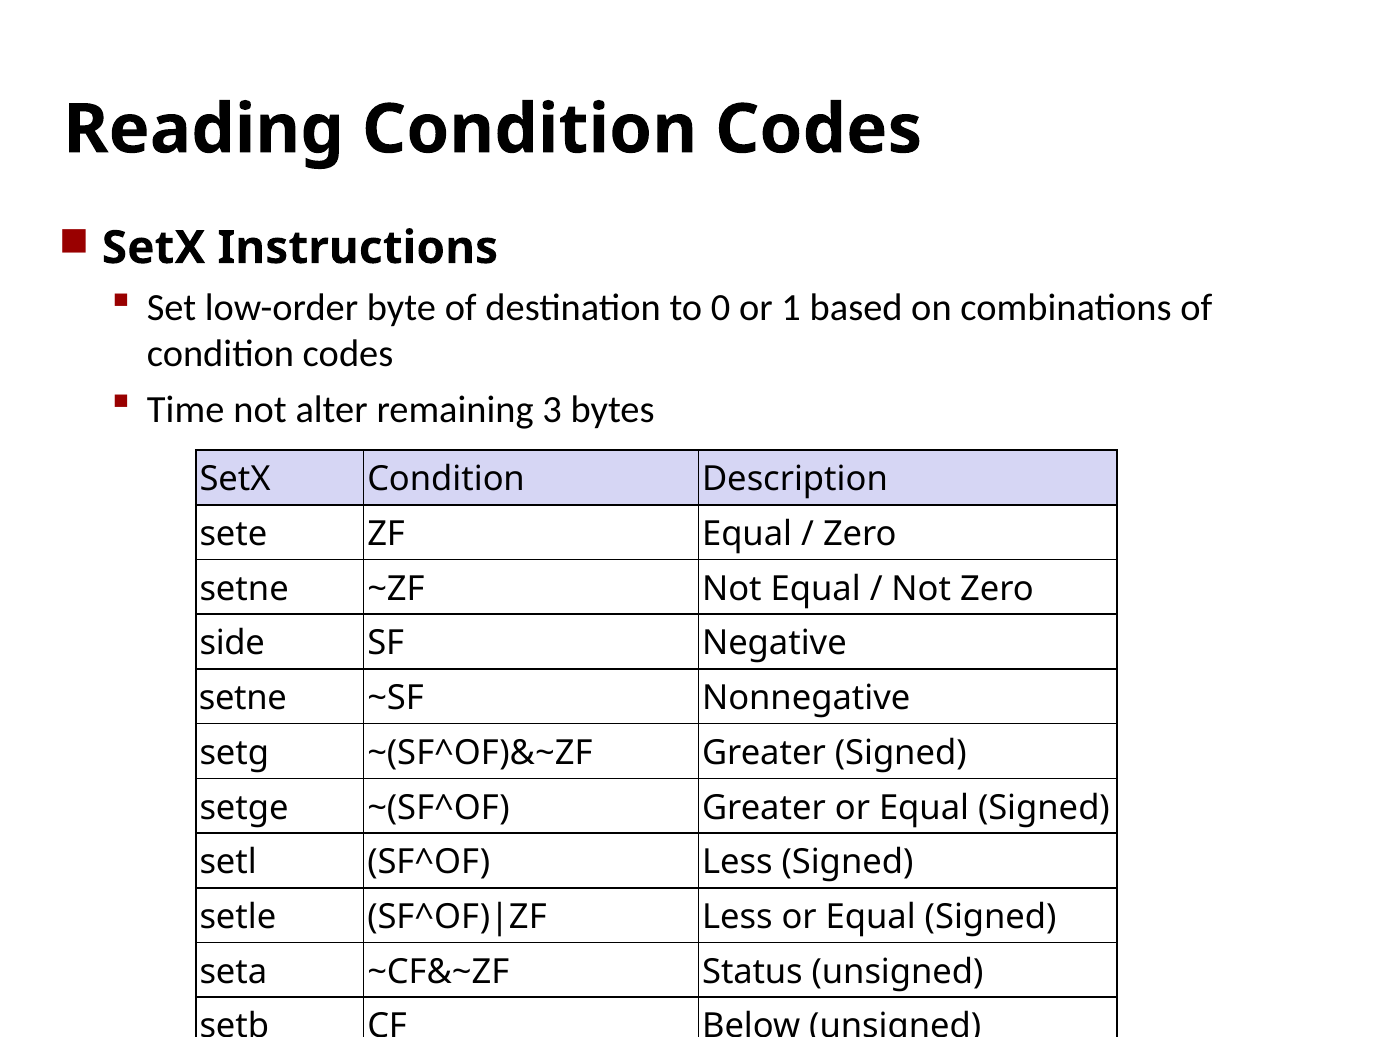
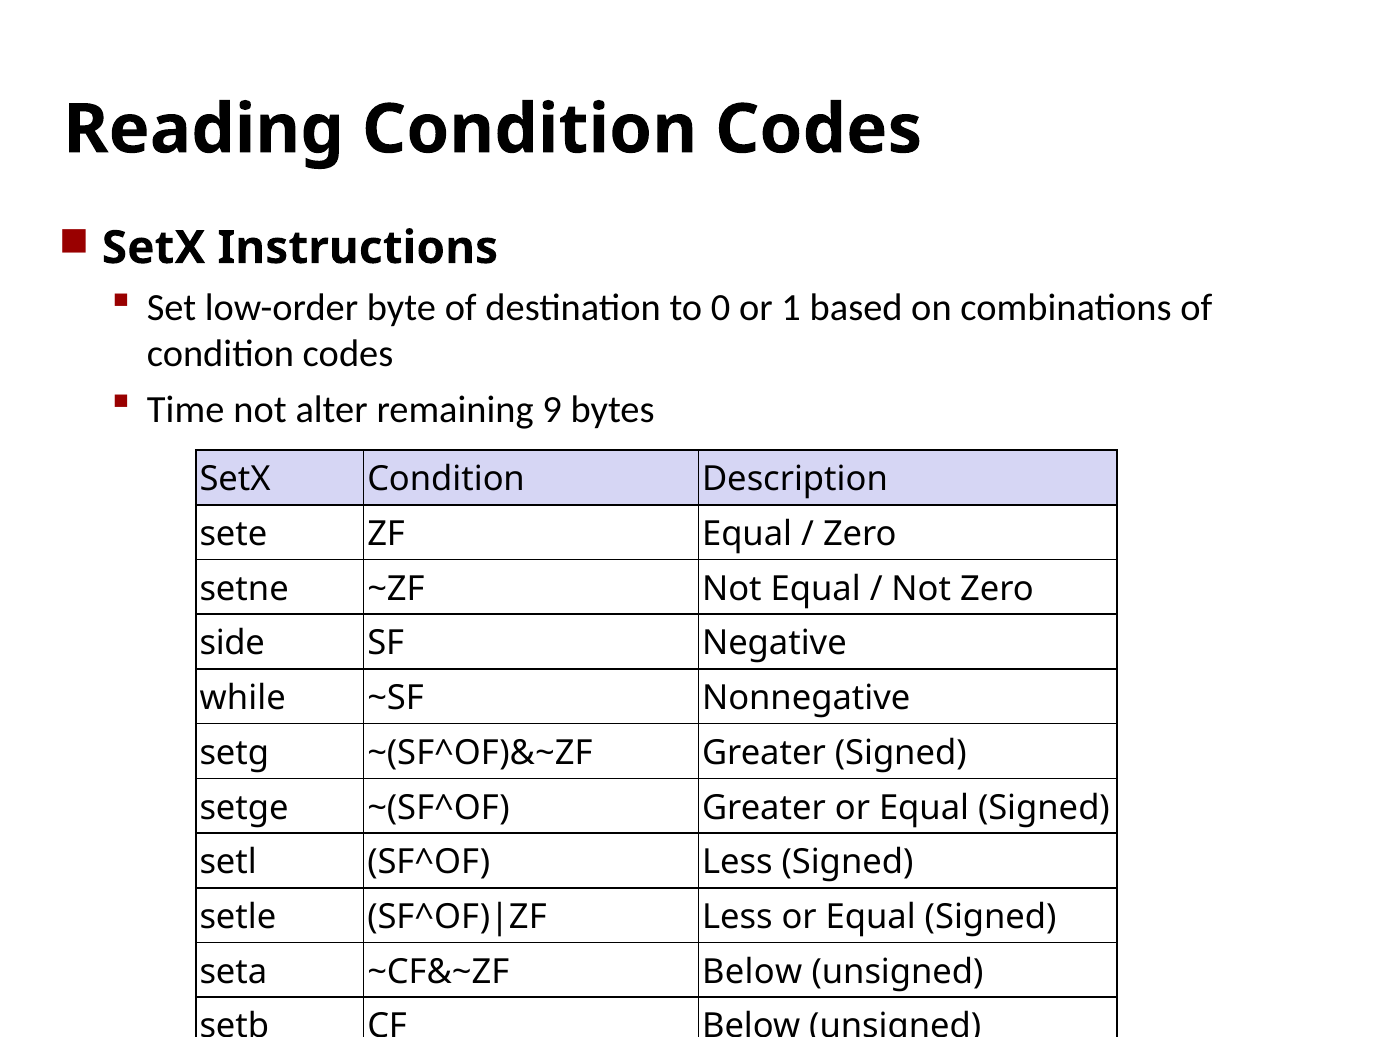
3: 3 -> 9 (552, 409)
setne: setne -> while (243, 698)
~CF&~ZF Status: Status -> Below (752, 971)
